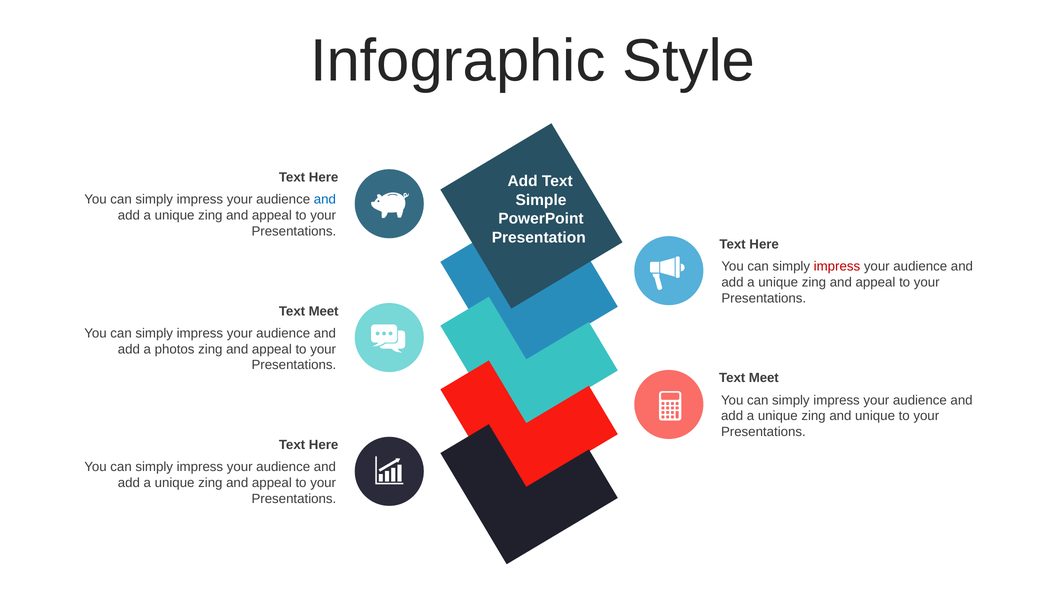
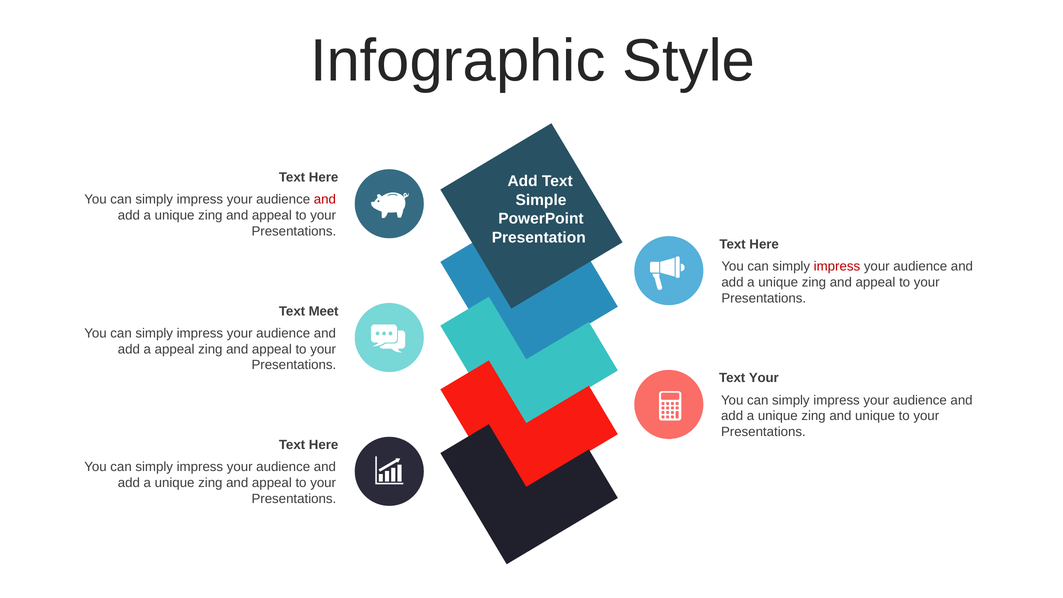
and colour: blue -> red (325, 199)
a photos: photos -> appeal (175, 349)
Meet: Meet -> Your (764, 378)
